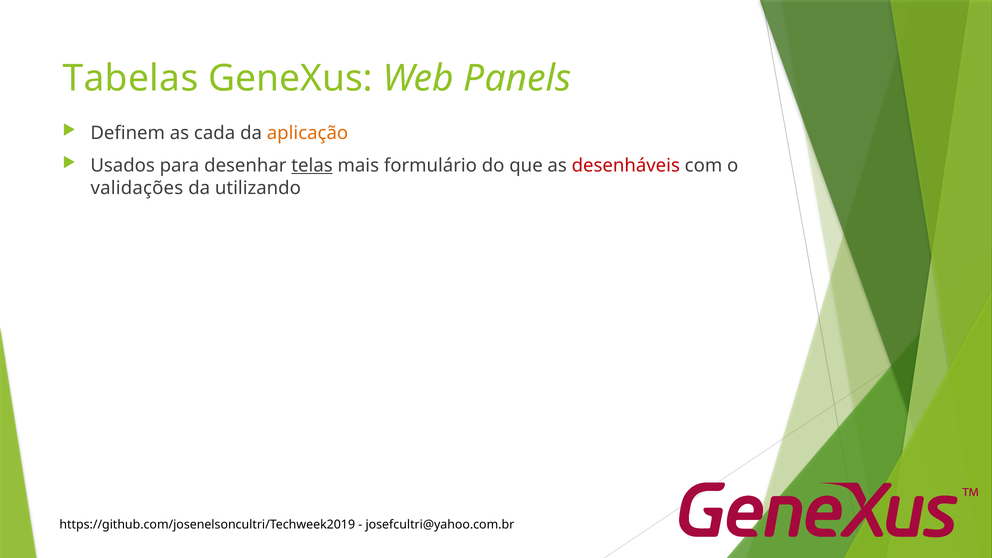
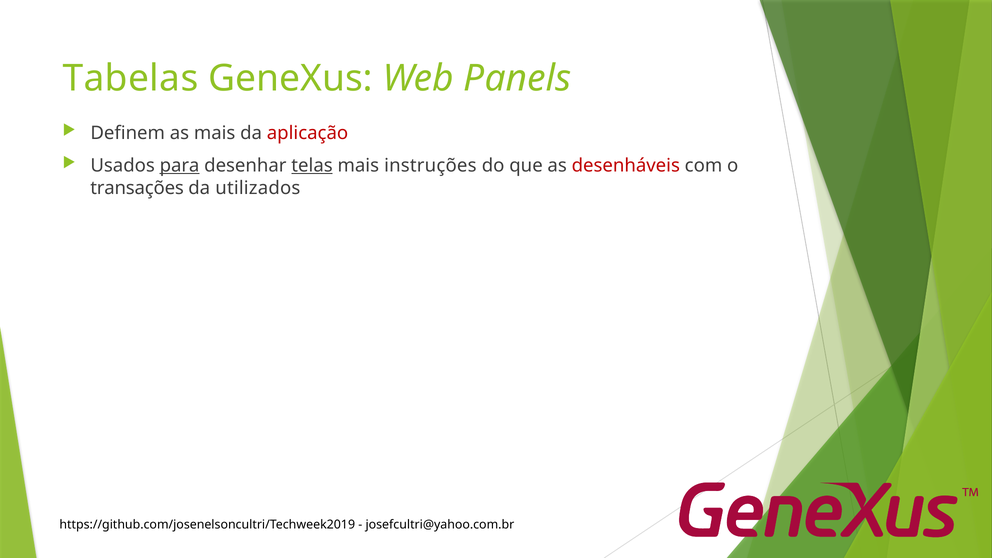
as cada: cada -> mais (215, 133)
aplicação colour: orange -> red (308, 133)
para underline: none -> present (180, 166)
formulário: formulário -> instruções (430, 166)
validações: validações -> transações (137, 188)
utilizando: utilizando -> utilizados (258, 188)
